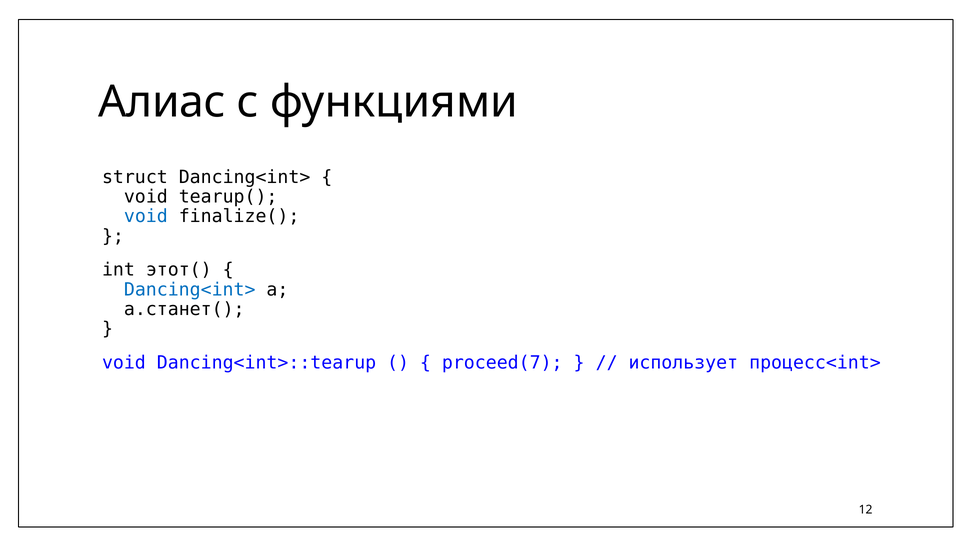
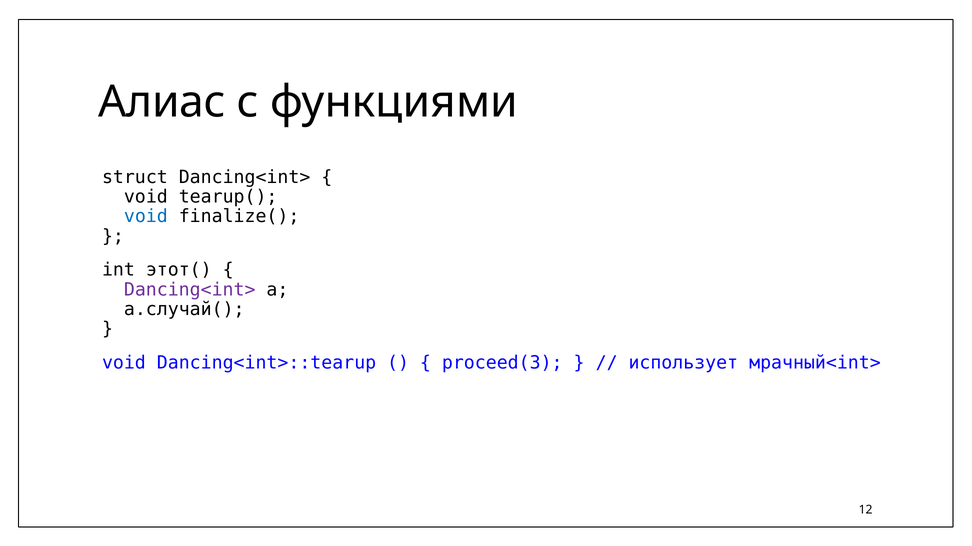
Dancing<int> colour: blue -> purple (190, 290)
a.станет(: a.станет( -> a.случай( (184, 310)
proceed(7: proceed(7 -> proceed(3 (502, 363)
процесс<int>: процесс<int> -> мрачный<int> (815, 363)
